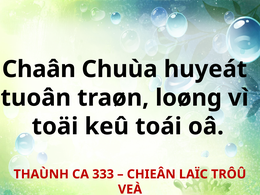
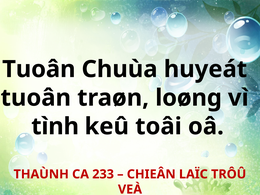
Chaân: Chaân -> Tuoân (39, 69)
toäi: toäi -> tình (55, 126)
toái: toái -> toâi (158, 126)
333: 333 -> 233 (103, 174)
